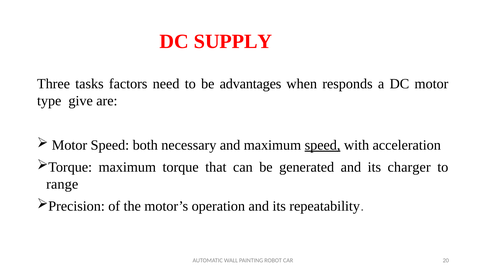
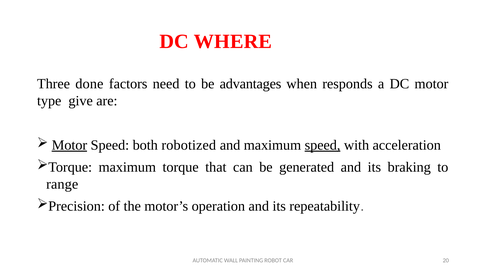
SUPPLY: SUPPLY -> WHERE (233, 41)
tasks: tasks -> done (89, 84)
Motor underline: none -> present (69, 145)
necessary: necessary -> robotized (189, 145)
charger: charger -> braking (409, 167)
